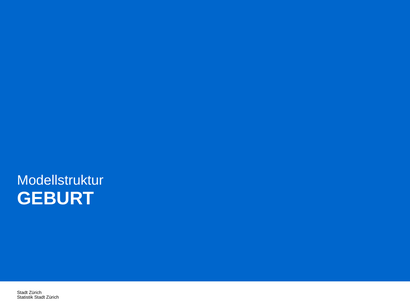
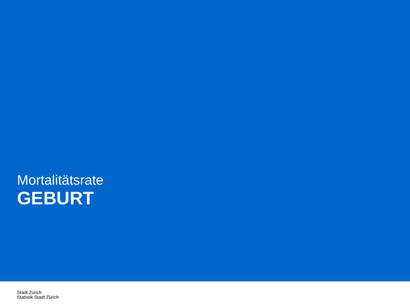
Modellstruktur: Modellstruktur -> Mortalitätsrate (60, 181)
